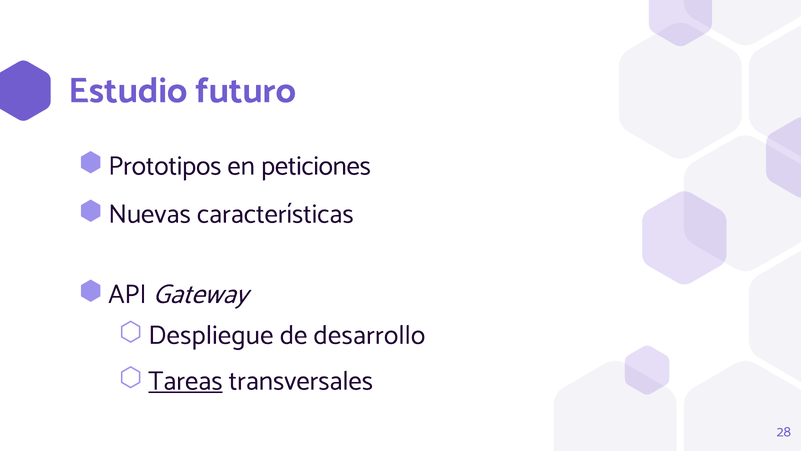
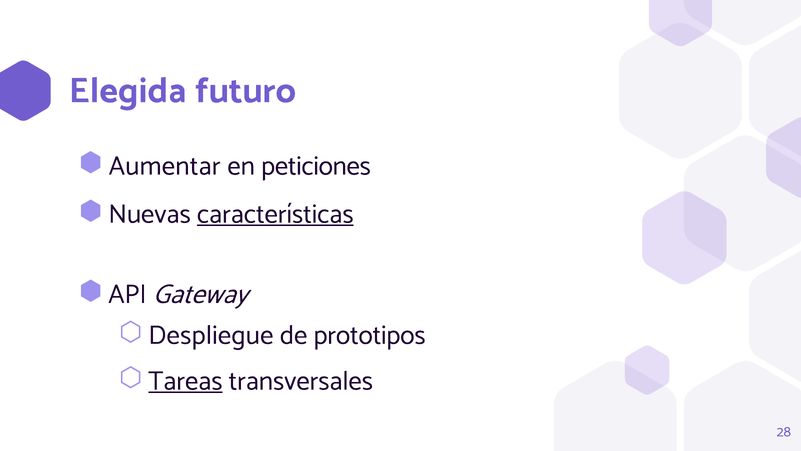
Estudio: Estudio -> Elegida (128, 90)
Prototipos: Prototipos -> Aumentar (165, 166)
características underline: none -> present (275, 214)
desarrollo: desarrollo -> prototipos (370, 335)
